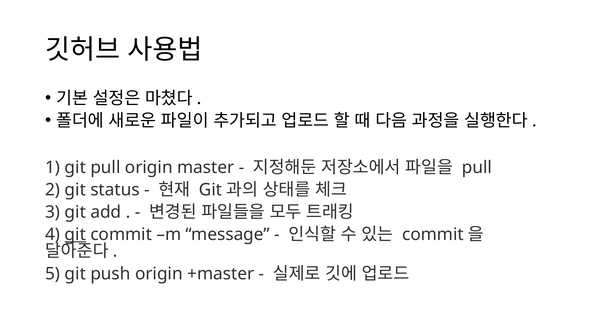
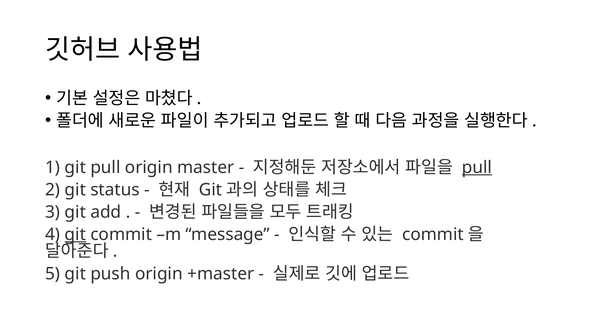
pull underline: none -> present (477, 167)
